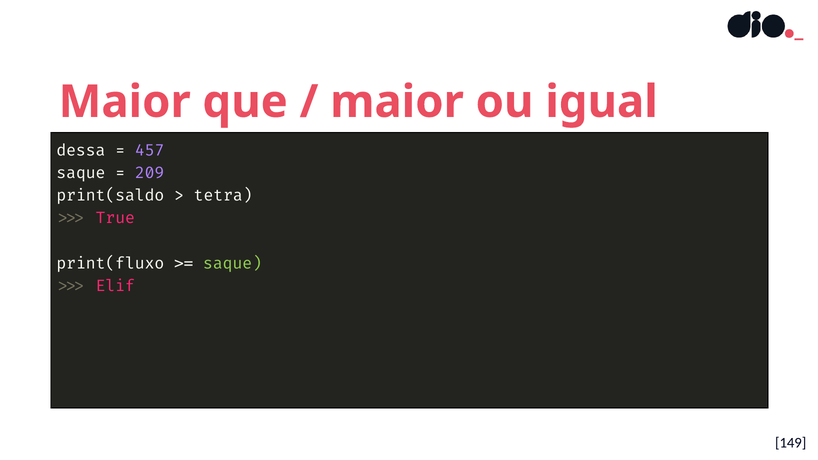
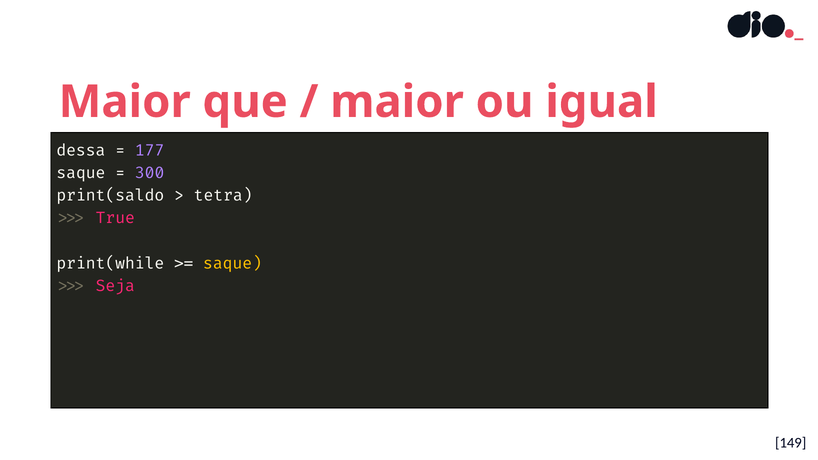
457: 457 -> 177 (150, 151)
209: 209 -> 300 (150, 173)
print(fluxo: print(fluxo -> print(while (110, 264)
saque colour: light green -> yellow (233, 264)
Elif: Elif -> Seja (115, 286)
